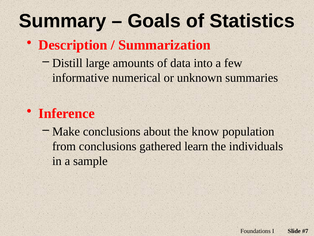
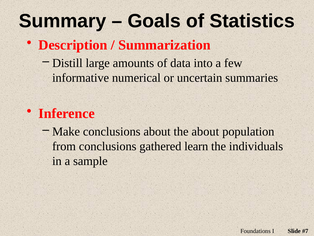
unknown: unknown -> uncertain (200, 78)
the know: know -> about (205, 131)
